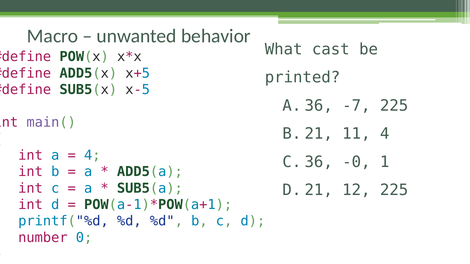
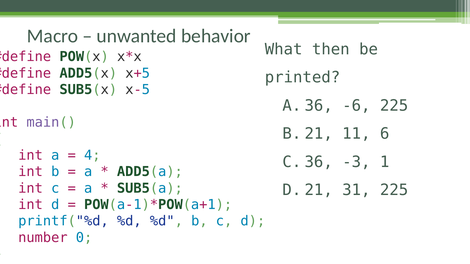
cast: cast -> then (331, 49)
-7: -7 -> -6 (356, 106)
11 4: 4 -> 6 (385, 134)
-0: -0 -> -3 (356, 162)
12: 12 -> 31 (356, 190)
